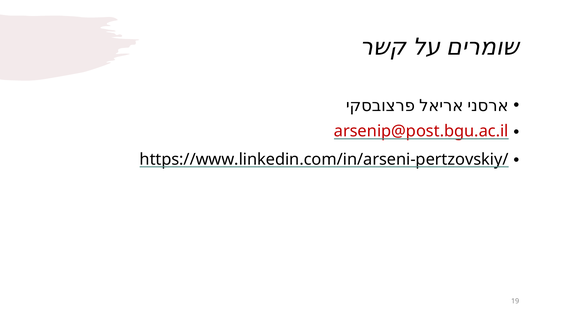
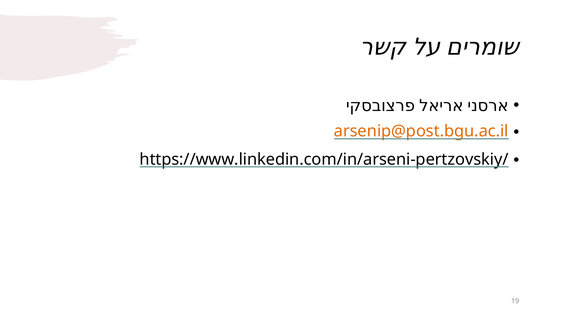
arsenip@post.bgu.ac.il colour: red -> orange (421, 131)
